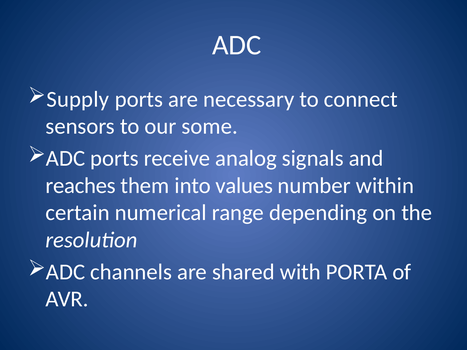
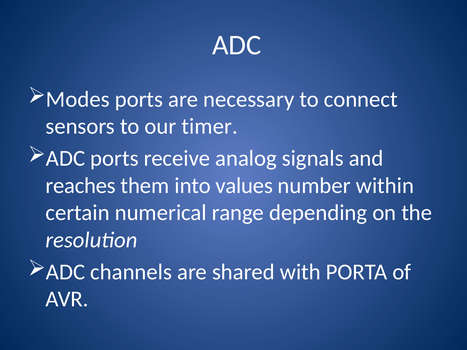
Supply: Supply -> Modes (78, 99)
some: some -> timer (210, 127)
